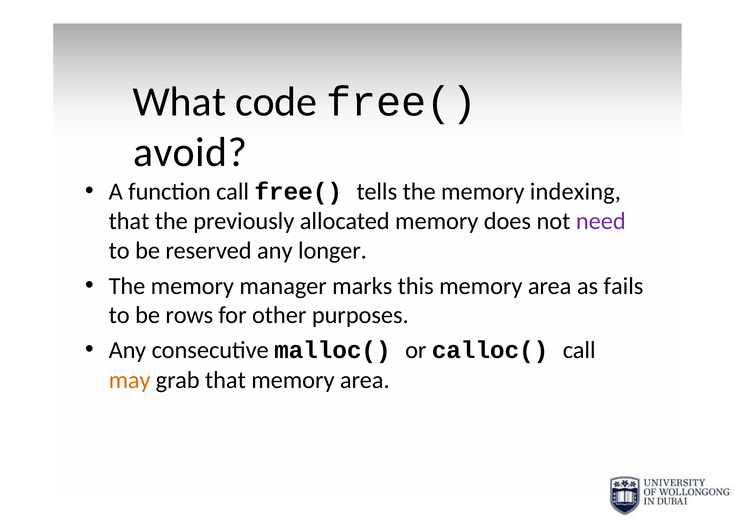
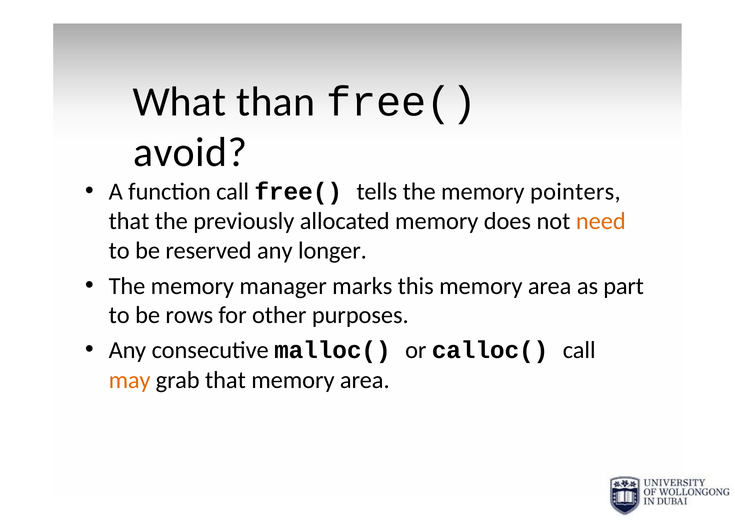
code: code -> than (276, 102)
indexing: indexing -> pointers (575, 191)
need colour: purple -> orange (601, 221)
fails: fails -> part (624, 286)
